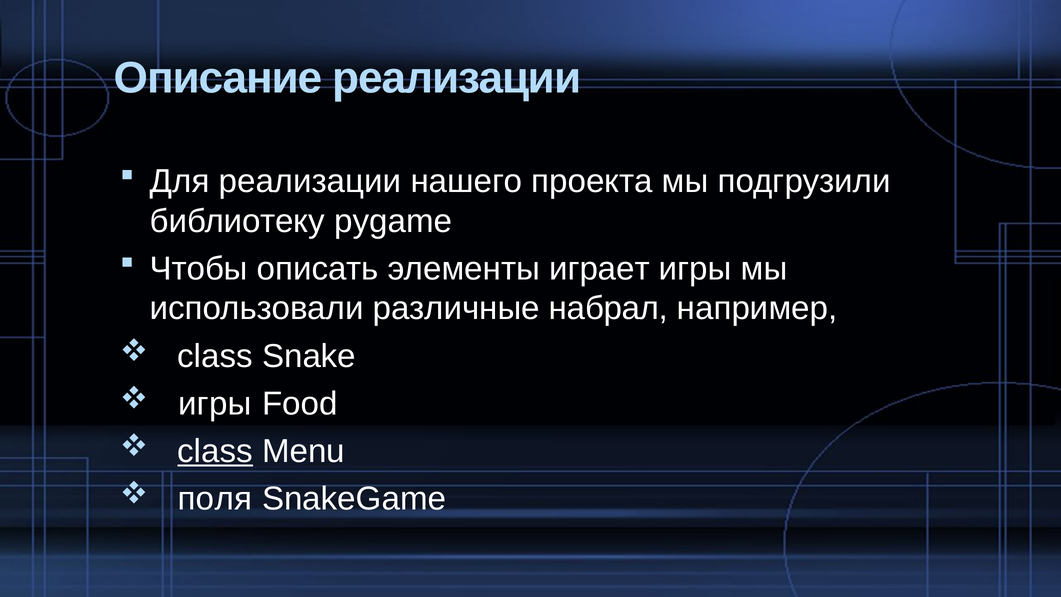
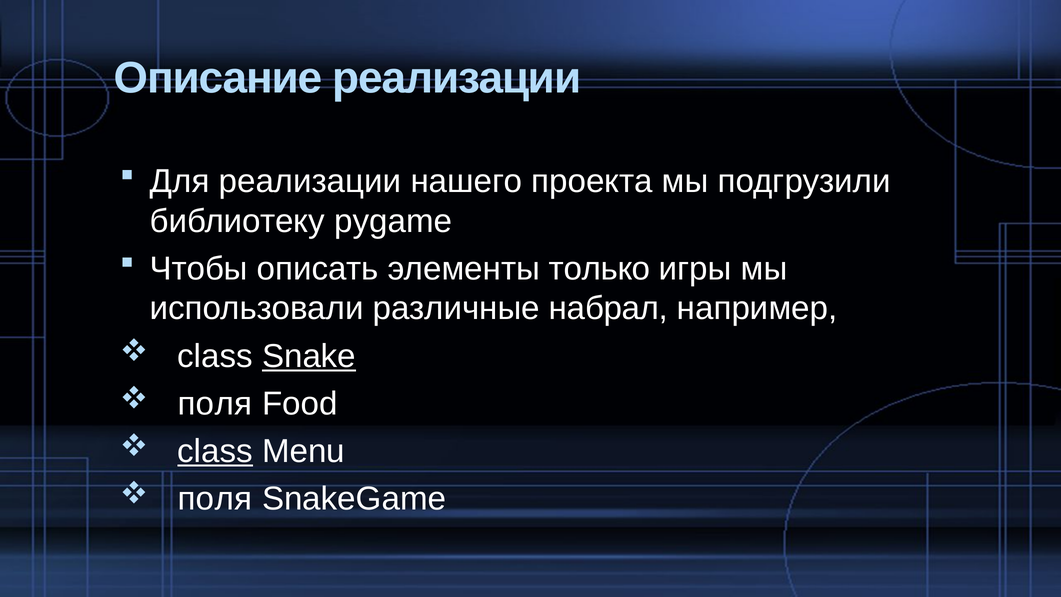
играет: играет -> только (600, 269)
Snake underline: none -> present (309, 356)
игры: игры -> поля (215, 403)
